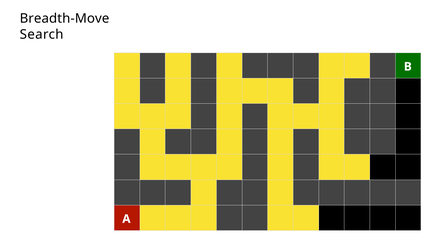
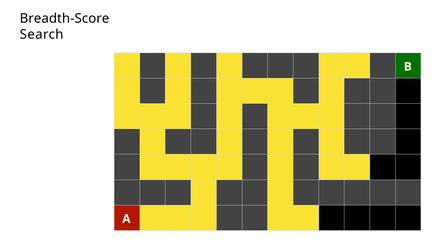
Breadth-Move: Breadth-Move -> Breadth-Score (65, 19)
